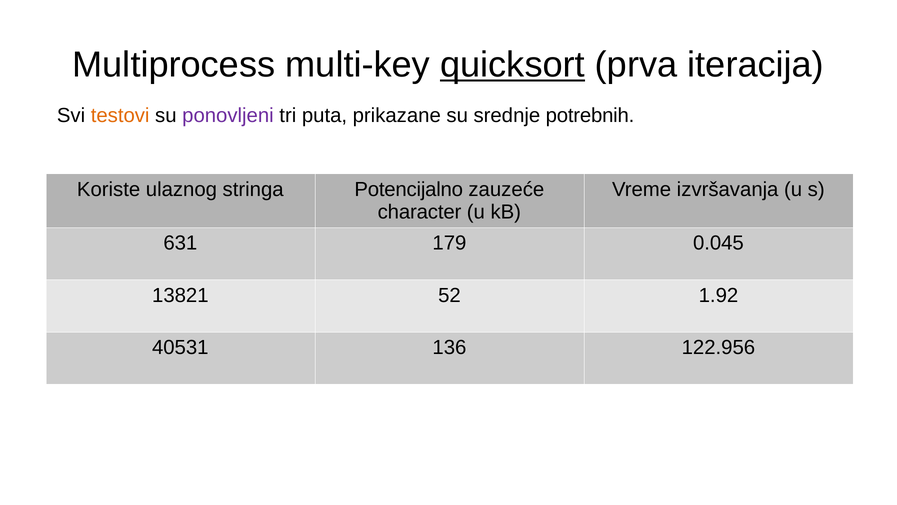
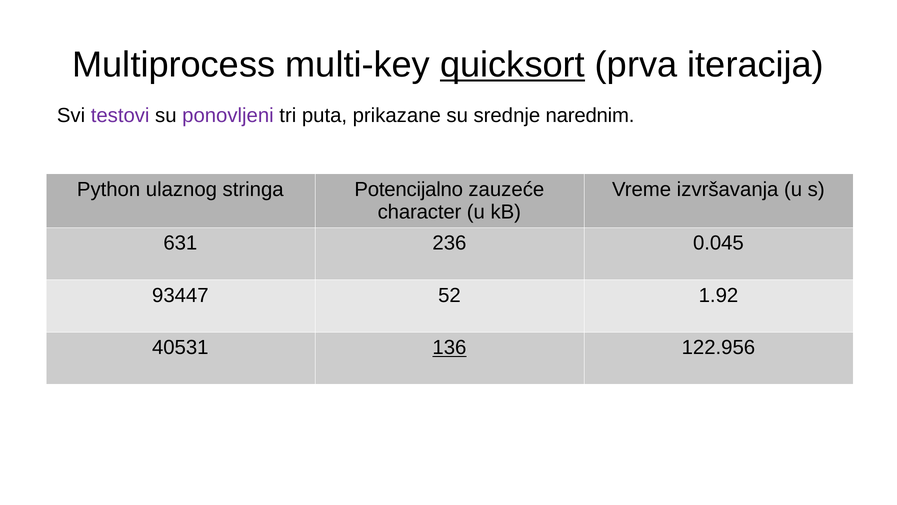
testovi colour: orange -> purple (120, 115)
potrebnih: potrebnih -> narednim (590, 115)
Koriste: Koriste -> Python (109, 189)
179: 179 -> 236 (449, 243)
13821: 13821 -> 93447 (180, 295)
136 underline: none -> present (449, 347)
